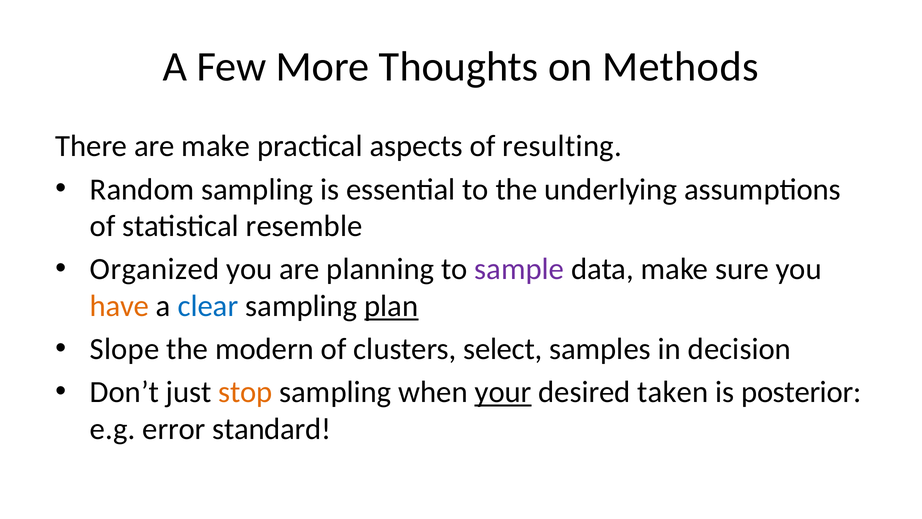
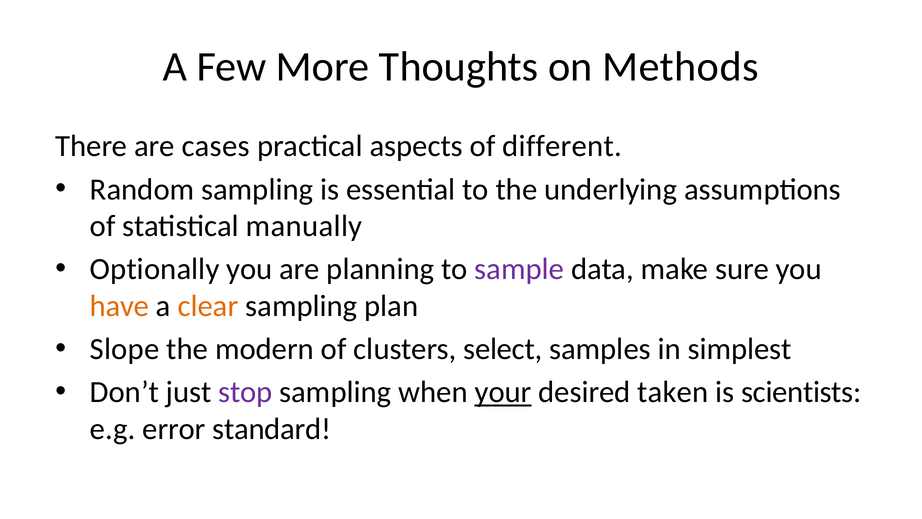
are make: make -> cases (216, 146)
resulting: resulting -> different (562, 146)
resemble: resemble -> manually (304, 226)
Organized: Organized -> Optionally (155, 269)
clear colour: blue -> orange (208, 306)
plan underline: present -> none (391, 306)
decision: decision -> simplest (740, 349)
stop colour: orange -> purple (245, 392)
posterior: posterior -> scientists (801, 392)
